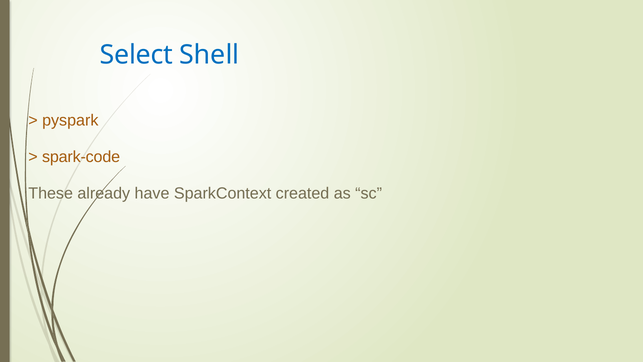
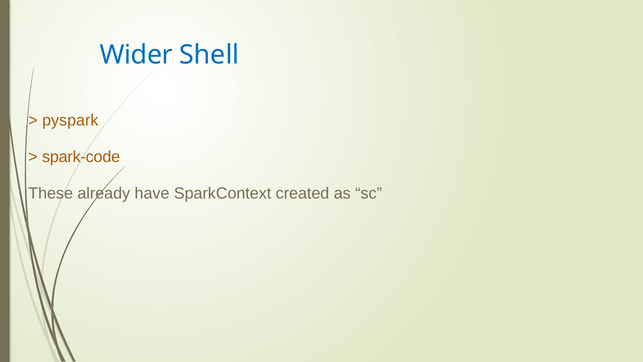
Select: Select -> Wider (136, 55)
